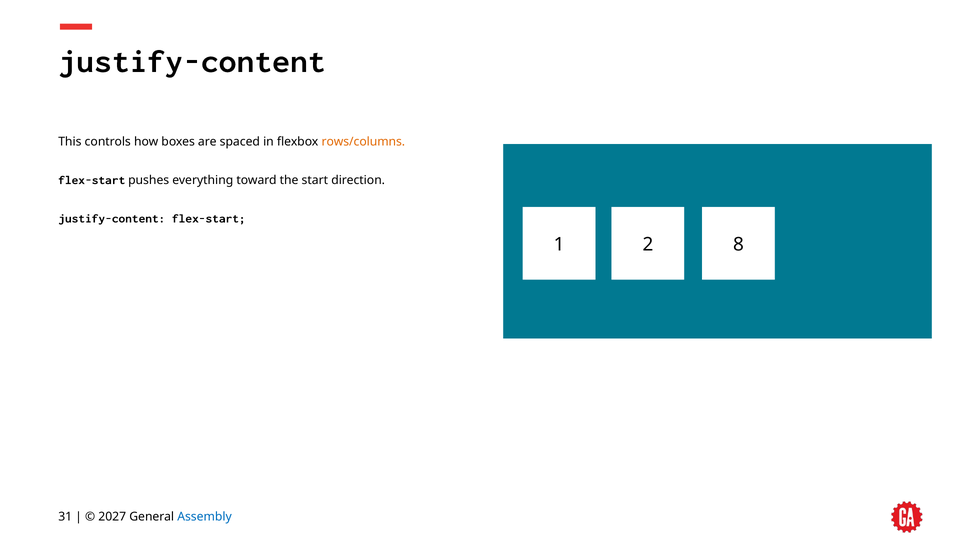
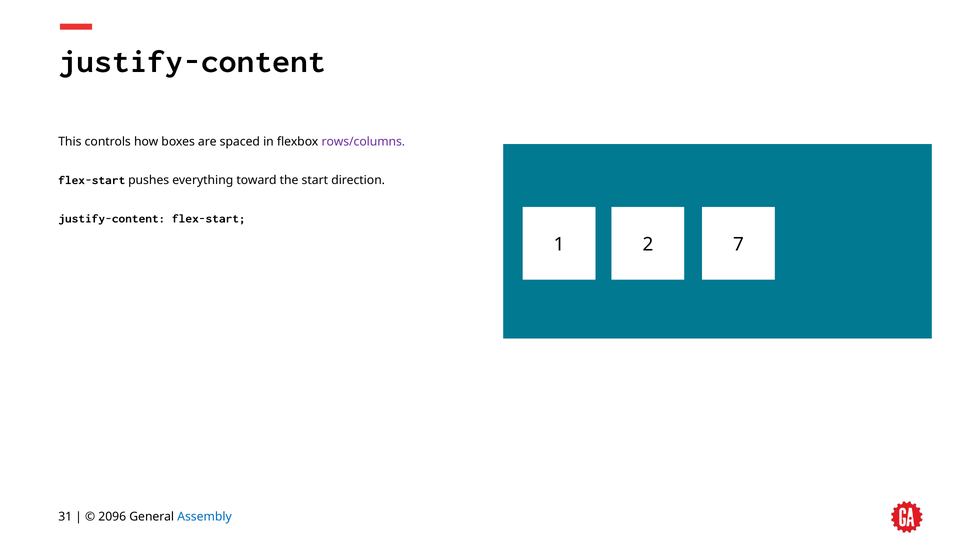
rows/columns colour: orange -> purple (363, 142)
8: 8 -> 7 (739, 245)
2027: 2027 -> 2096 (112, 516)
